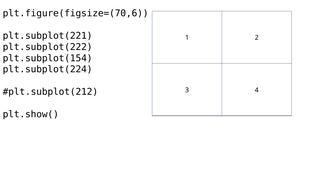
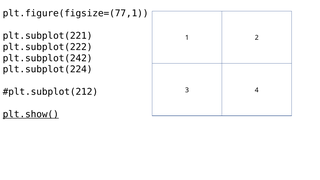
plt.figure(figsize=(70,6: plt.figure(figsize=(70,6 -> plt.figure(figsize=(77,1 (76, 13)
plt.subplot(154: plt.subplot(154 -> plt.subplot(242 (48, 58)
plt.show( underline: none -> present (31, 114)
